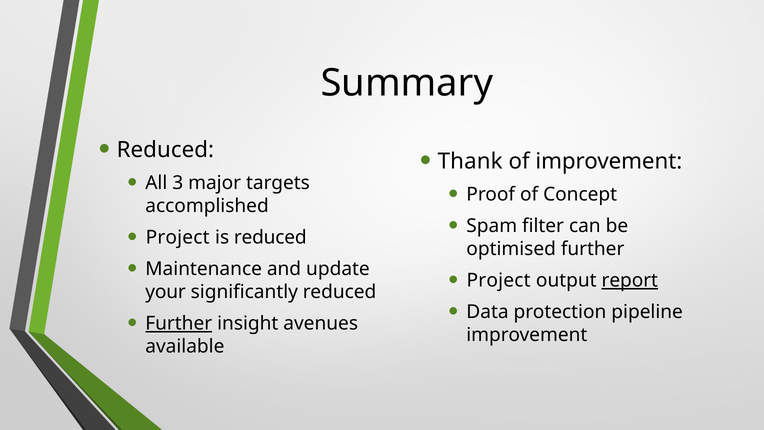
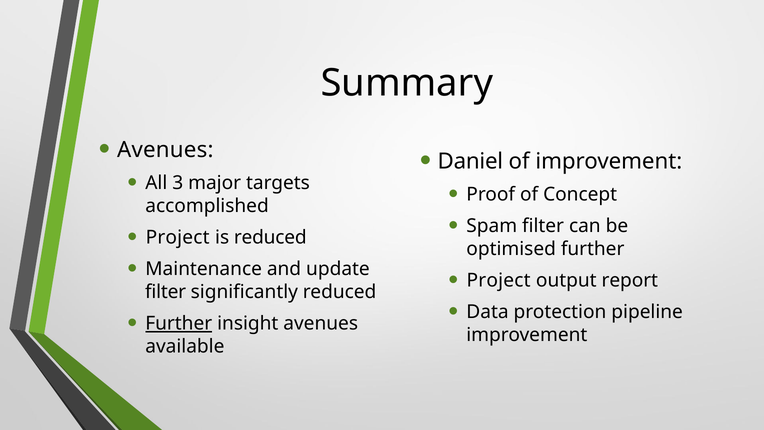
Reduced: Reduced -> Avenues (165, 150)
Thank: Thank -> Daniel (470, 161)
report underline: present -> none (630, 280)
your: your -> filter (166, 292)
